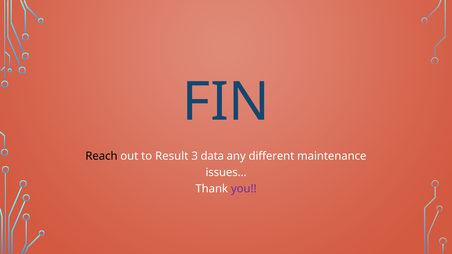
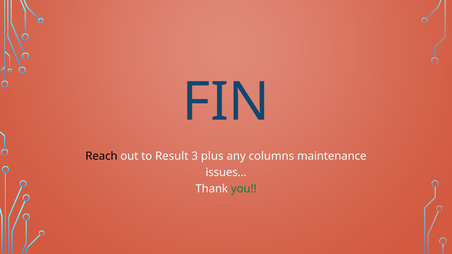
data: data -> plus (212, 156)
different: different -> columns (271, 156)
you colour: purple -> green (244, 189)
